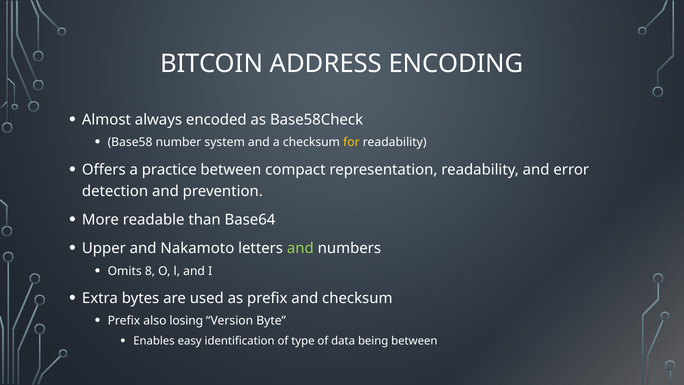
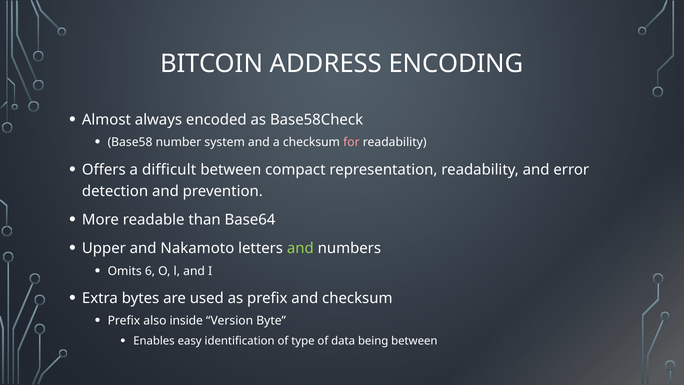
for colour: yellow -> pink (351, 142)
practice: practice -> difficult (169, 169)
8: 8 -> 6 (150, 271)
losing: losing -> inside (186, 321)
